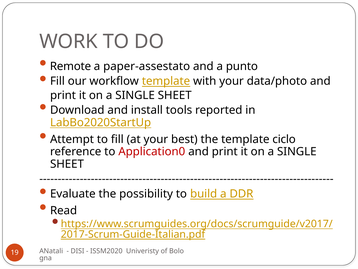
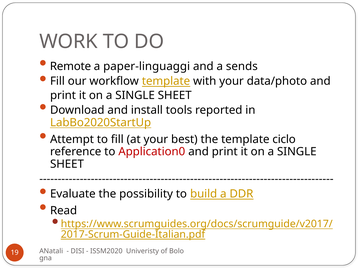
paper-assestato: paper-assestato -> paper-linguaggi (147, 66)
punto: punto -> sends (242, 66)
